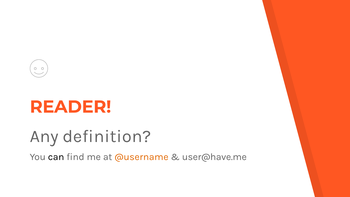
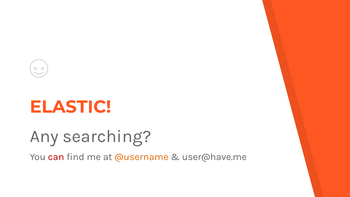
READER: READER -> ELASTIC (70, 107)
definition: definition -> searching (107, 136)
can colour: black -> red (56, 157)
